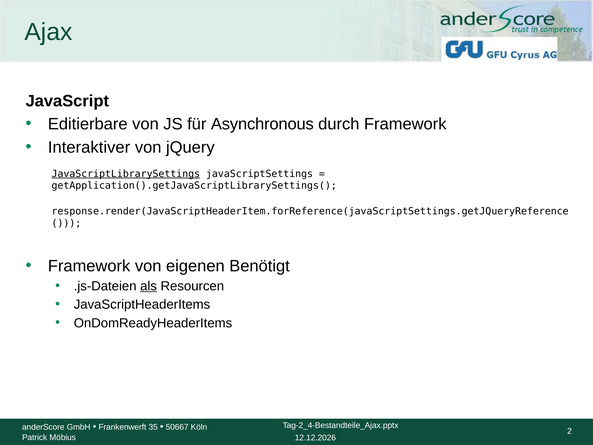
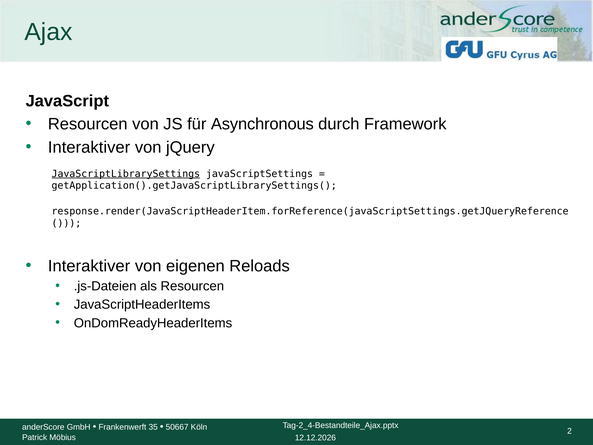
Editierbare: Editierbare -> Resourcen (88, 124)
Framework: Framework -> Interaktiver (89, 266)
Benötigt: Benötigt -> Reloads (260, 266)
als underline: present -> none (149, 286)
